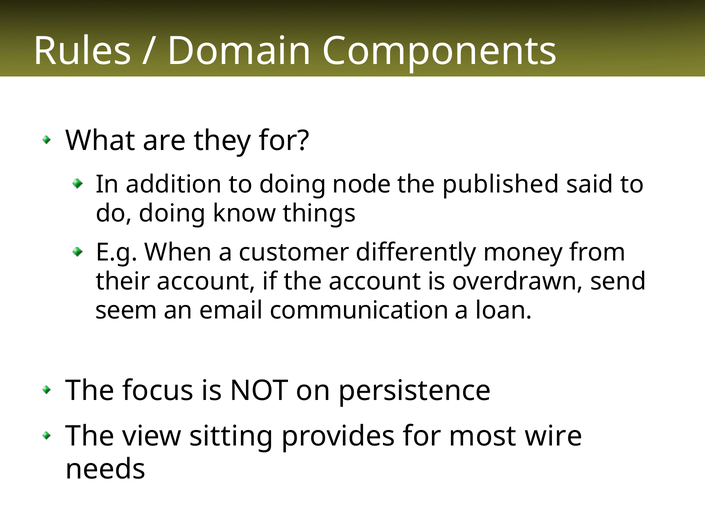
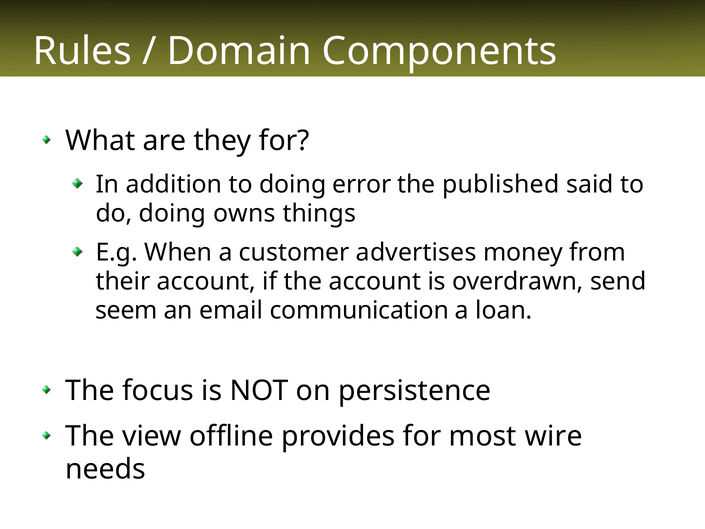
node: node -> error (362, 184)
know: know -> owns (244, 213)
differently: differently -> advertises (416, 252)
sitting: sitting -> offline (232, 436)
